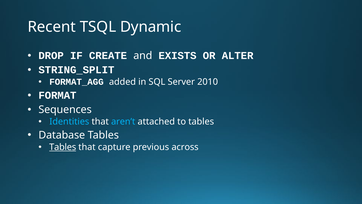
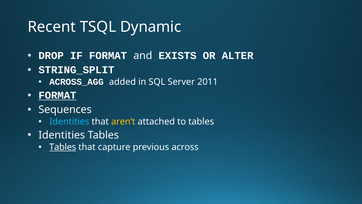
IF CREATE: CREATE -> FORMAT (108, 56)
FORMAT_AGG: FORMAT_AGG -> ACROSS_AGG (76, 82)
2010: 2010 -> 2011 (208, 82)
FORMAT underline: none -> present (57, 95)
aren’t colour: light blue -> yellow (123, 122)
Database: Database -> Identities (62, 135)
